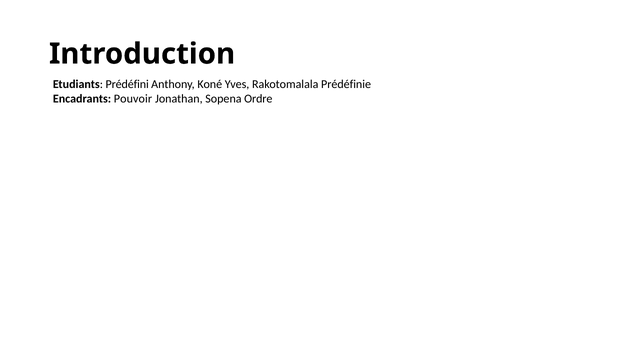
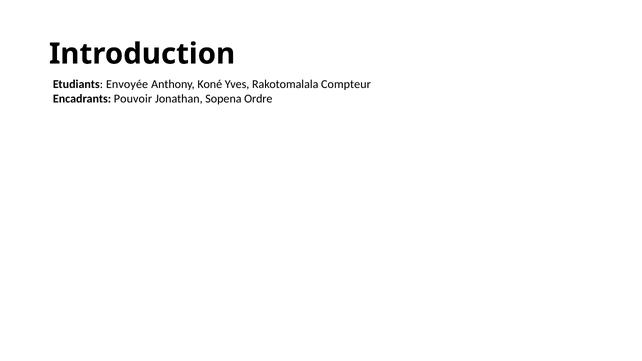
Prédéfini: Prédéfini -> Envoyée (127, 84)
Prédéfinie: Prédéfinie -> Compteur (346, 84)
